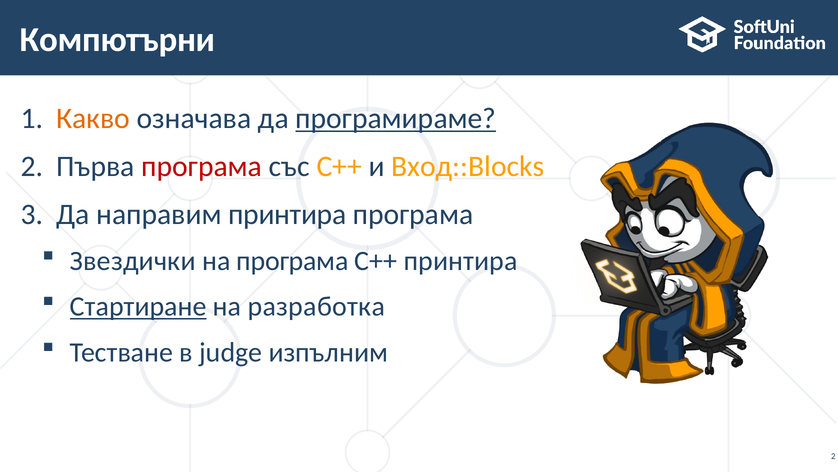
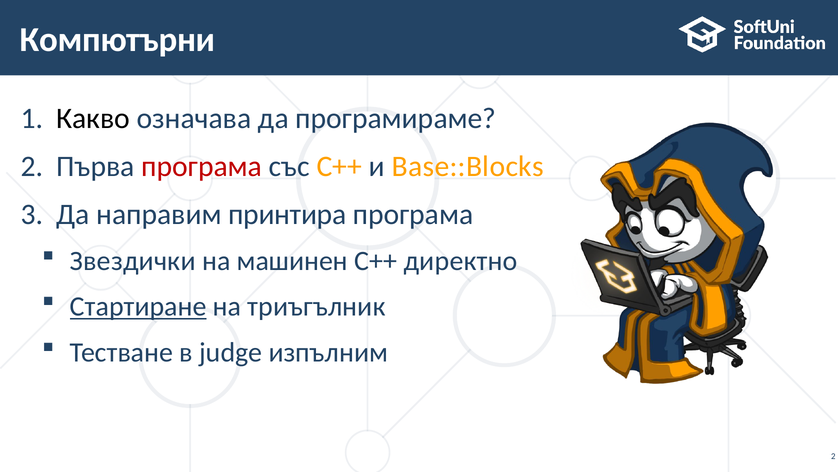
Какво colour: orange -> black (93, 118)
програмираме underline: present -> none (396, 118)
Вход::Blocks: Вход::Blocks -> Base::Blocks (468, 166)
на програма: програма -> машинен (292, 261)
C++ принтира: принтира -> директно (461, 261)
разработка: разработка -> триъгълник (316, 306)
